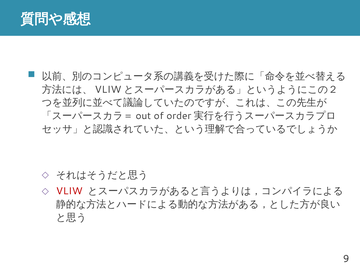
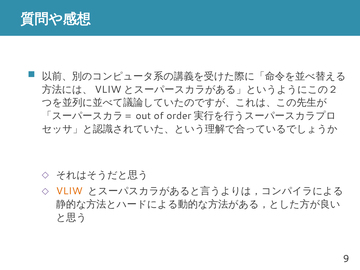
VLIW colour: red -> orange (69, 191)
